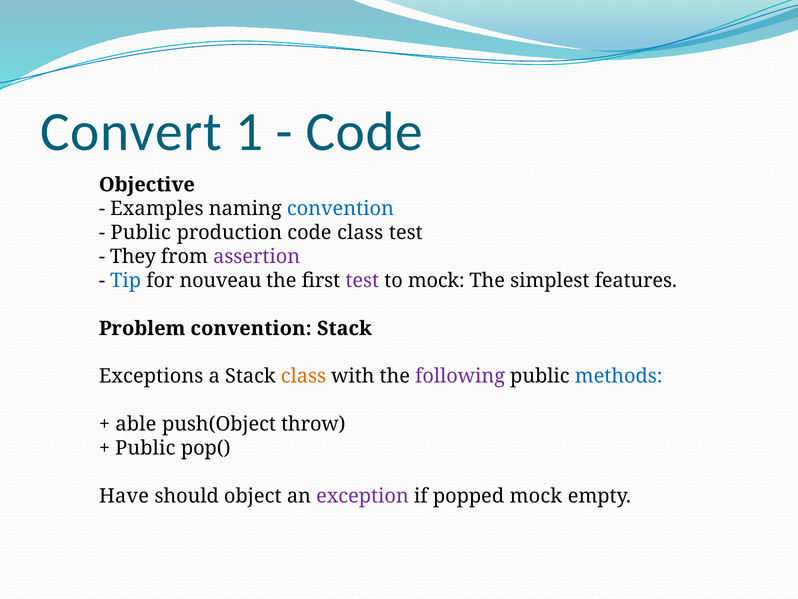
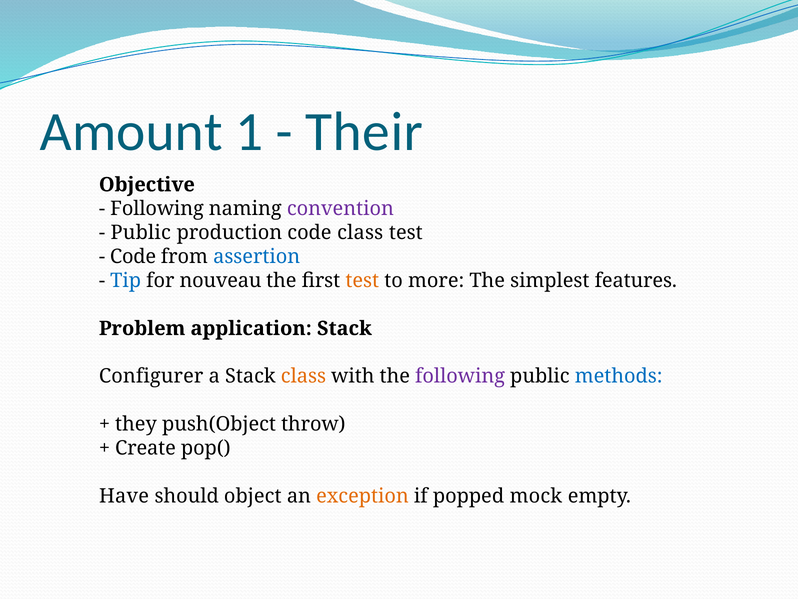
Convert: Convert -> Amount (131, 132)
Code: Code -> Their (364, 132)
Examples: Examples -> Following (157, 208)
convention colour: blue -> purple (340, 208)
They: They -> Code (133, 256)
assertion colour: purple -> blue (257, 256)
test colour: purple -> orange (362, 280)
to mock: mock -> more (436, 280)
Problem convention: convention -> application (251, 328)
Exceptions: Exceptions -> Configurer (151, 376)
able: able -> they (136, 424)
Public: Public -> Create (145, 448)
exception colour: purple -> orange (362, 496)
